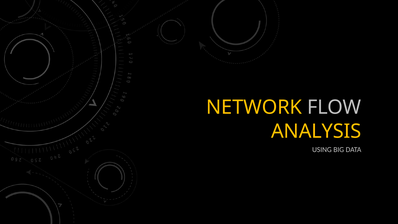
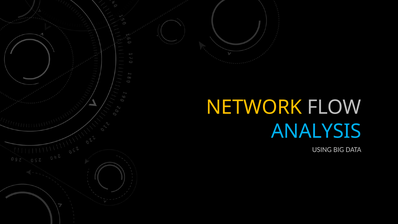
ANALYSIS colour: yellow -> light blue (316, 131)
